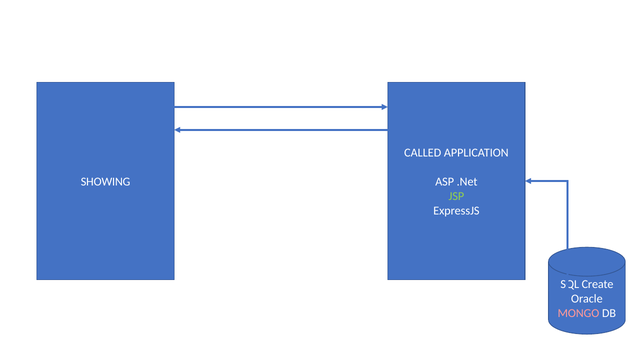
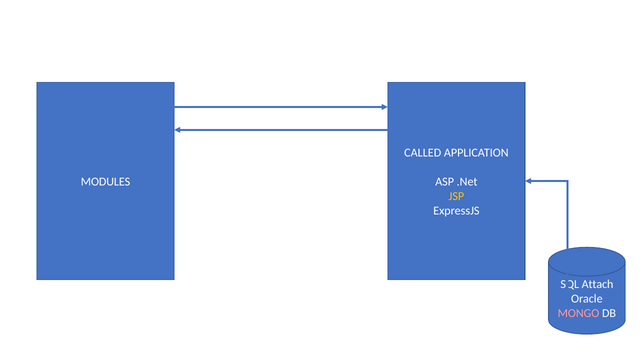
SHOWING: SHOWING -> MODULES (106, 182)
JSP colour: light green -> yellow (456, 196)
Create: Create -> Attach (598, 284)
